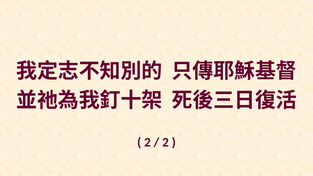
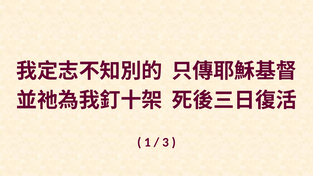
2: 2 -> 1 (147, 142)
2: 2 -> 3 (166, 142)
